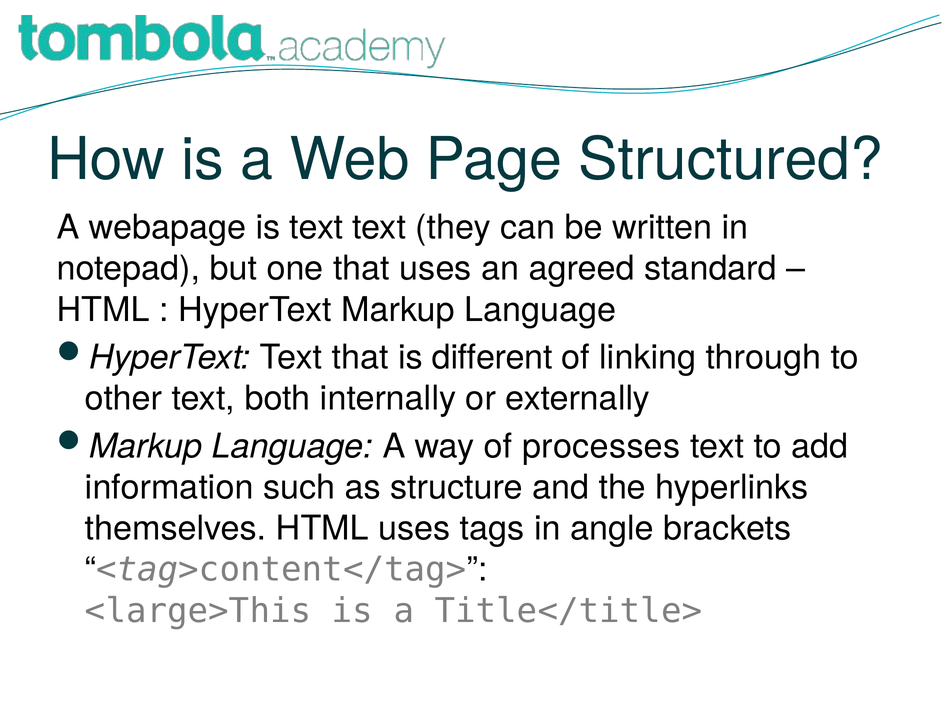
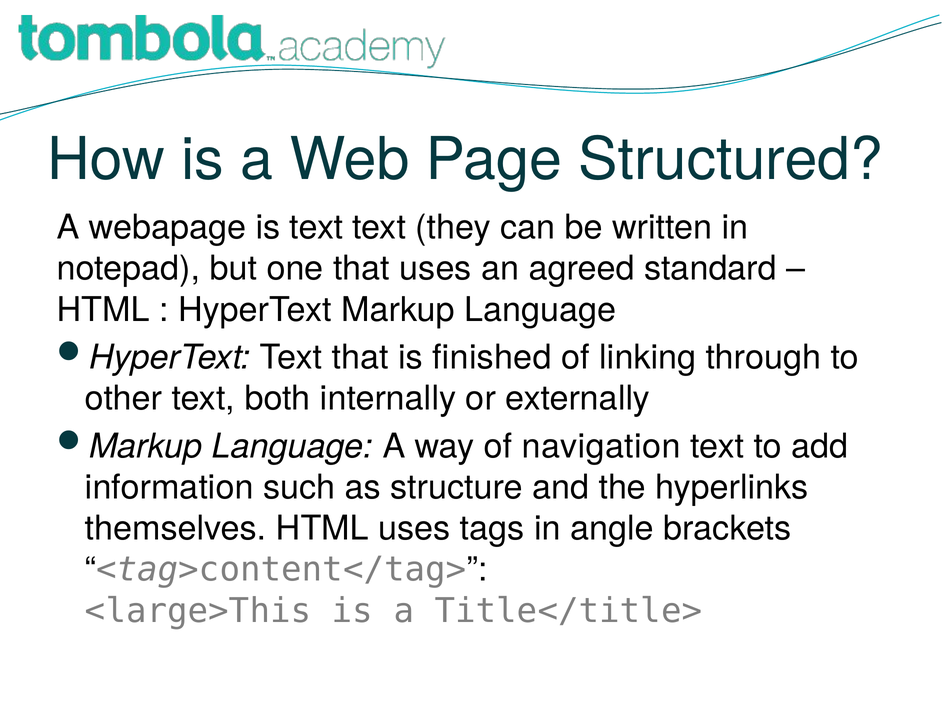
different: different -> finished (492, 358)
processes: processes -> navigation (601, 447)
